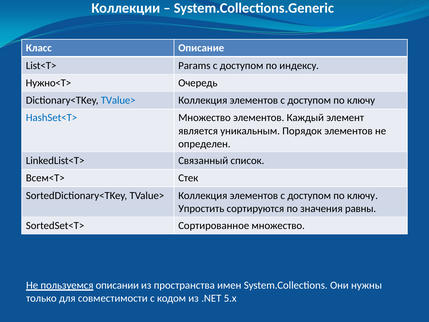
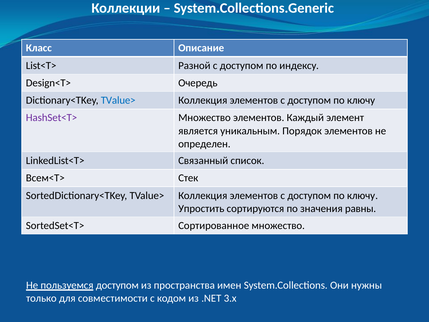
Params: Params -> Разной (194, 65)
Нужно<T>: Нужно<T> -> Design<T> (48, 83)
HashSet<T> colour: blue -> purple (52, 118)
пользуемся описании: описании -> доступом (117, 285)
5.x: 5.x -> 3.x (230, 298)
